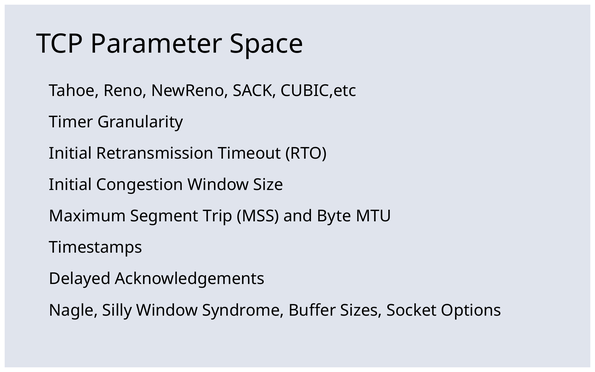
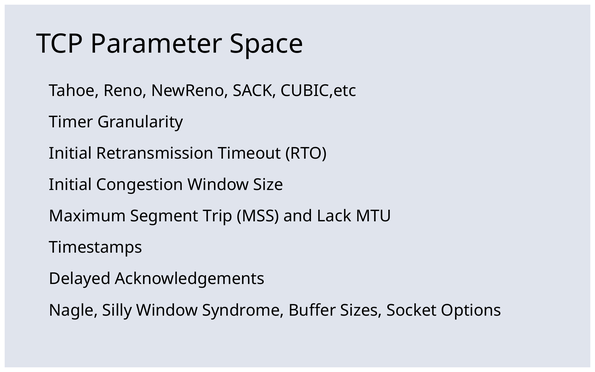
Byte: Byte -> Lack (334, 216)
